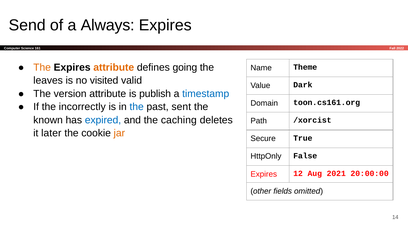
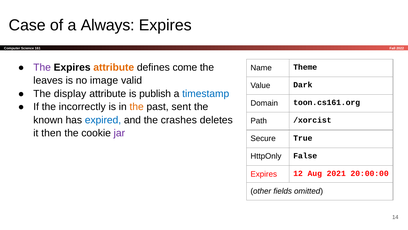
Send: Send -> Case (27, 25)
The colour: orange -> purple (42, 67)
going: going -> come (185, 67)
visited: visited -> image (104, 80)
version: version -> display (70, 94)
the colour: blue -> orange (137, 107)
caching: caching -> crashes (179, 120)
later: later -> then (51, 133)
jar colour: orange -> purple (119, 133)
